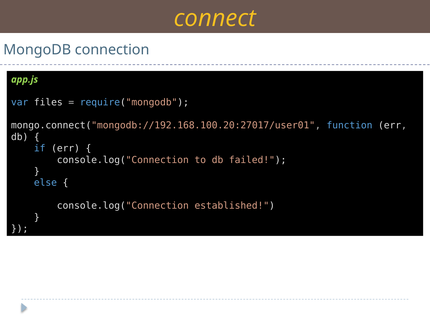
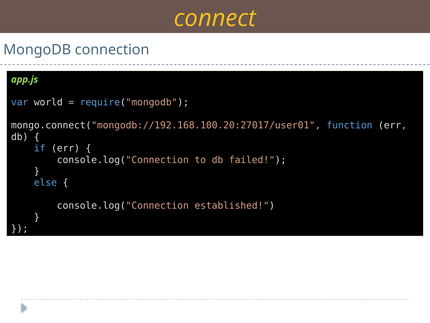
files: files -> world (48, 102)
